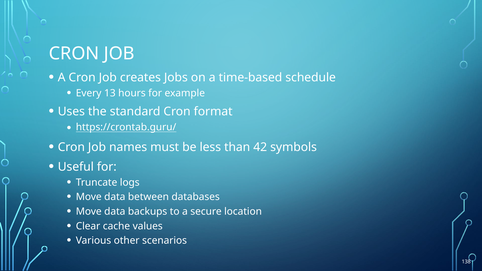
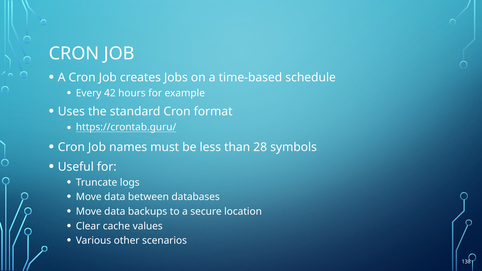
13: 13 -> 42 (110, 93)
42: 42 -> 28 (260, 147)
